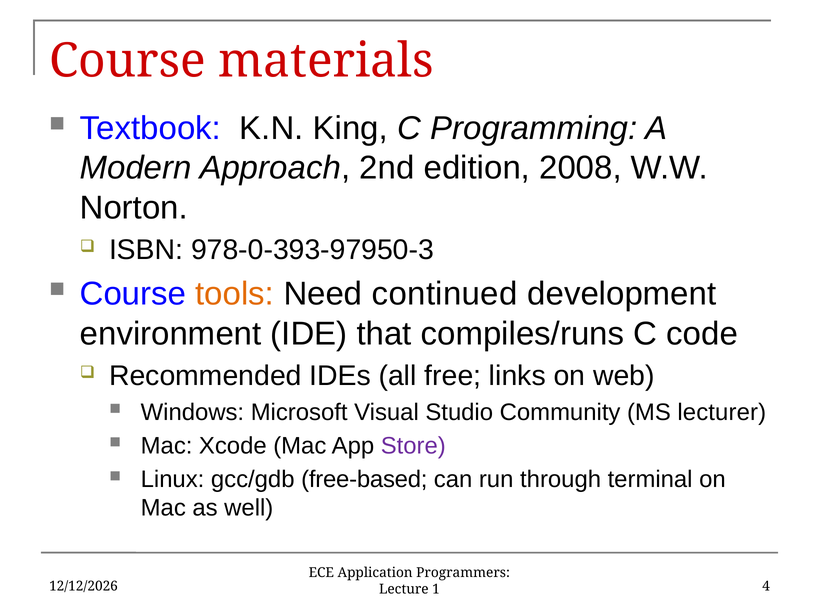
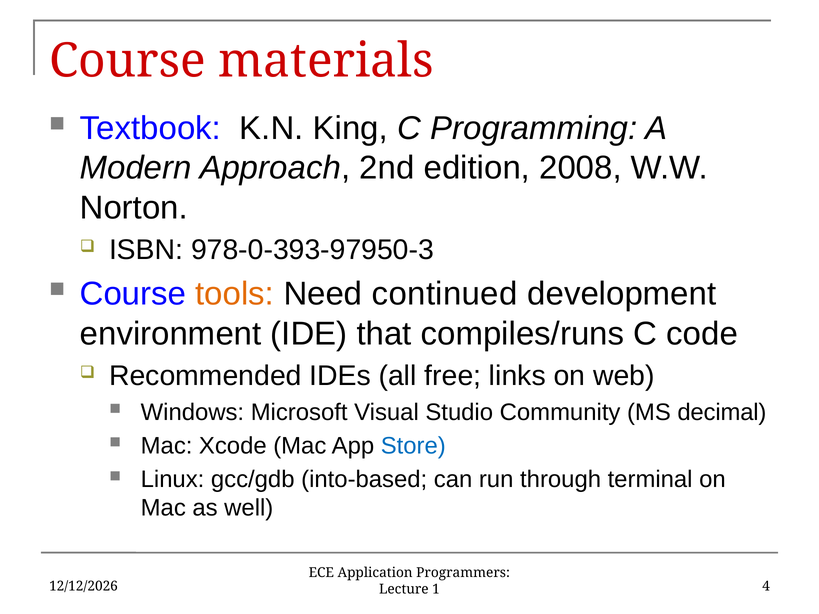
lecturer: lecturer -> decimal (722, 412)
Store colour: purple -> blue (413, 446)
free-based: free-based -> into-based (364, 480)
